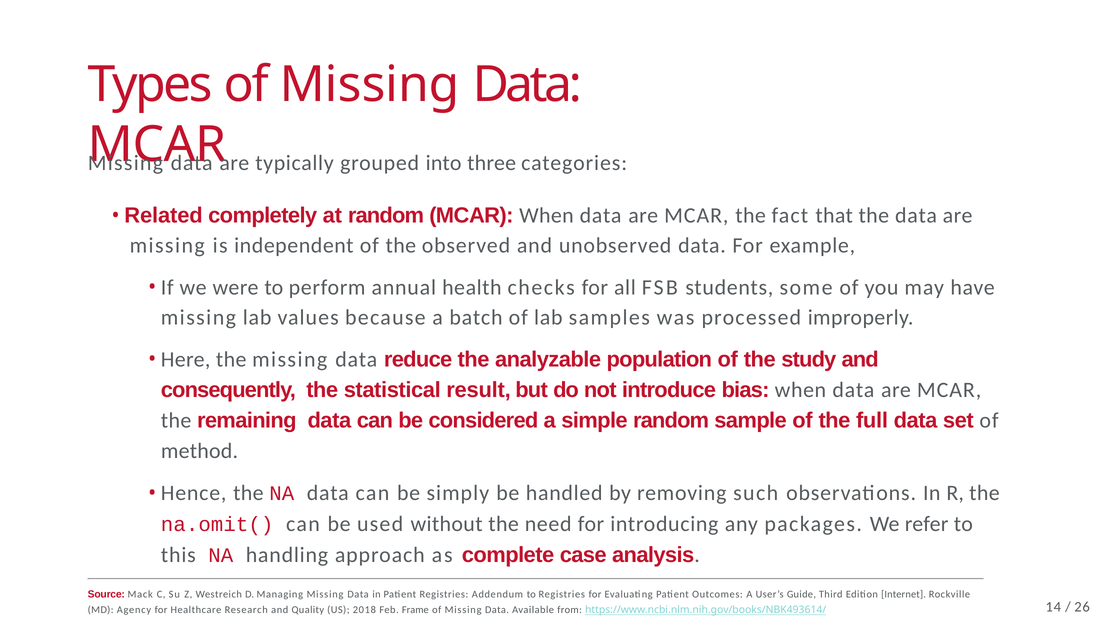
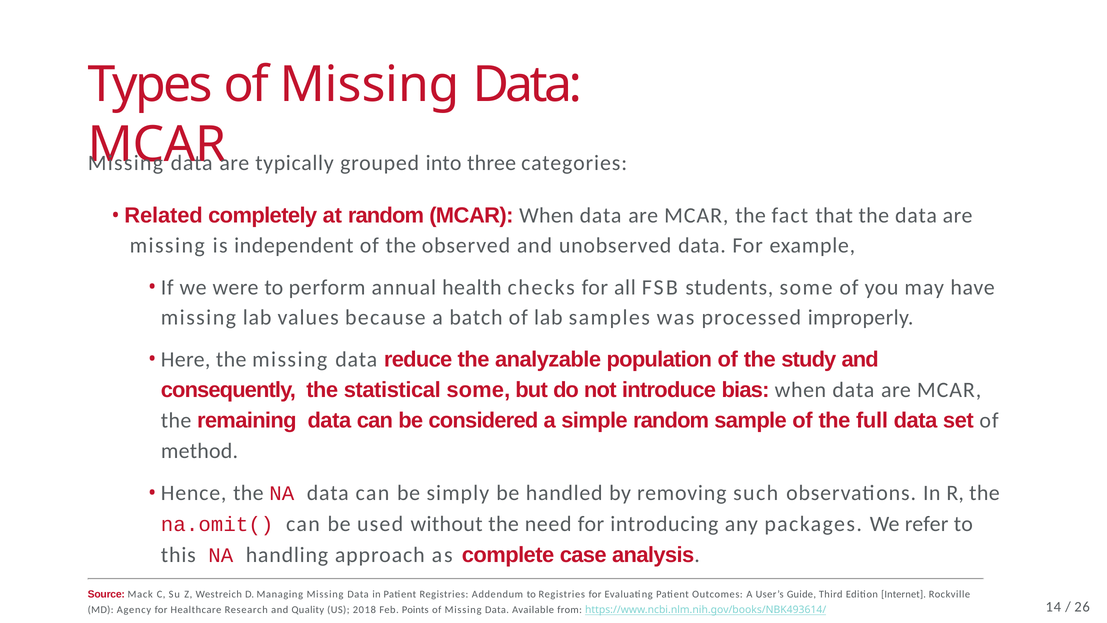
statistical result: result -> some (478, 390)
Frame: Frame -> Points (415, 610)
